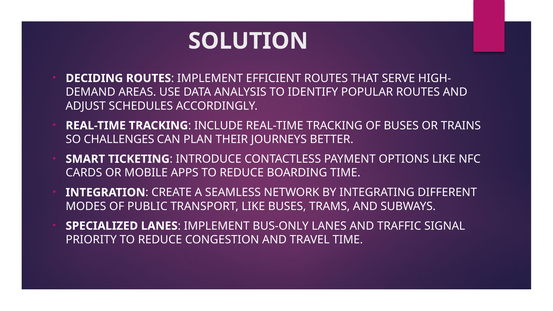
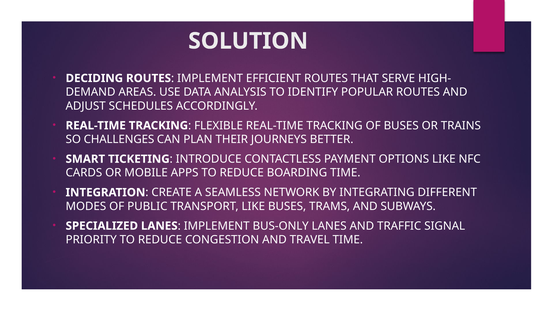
INCLUDE: INCLUDE -> FLEXIBLE (219, 126)
